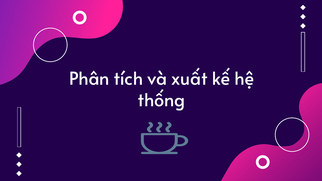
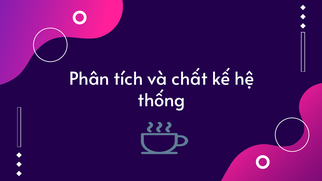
xuất: xuất -> chất (189, 79)
